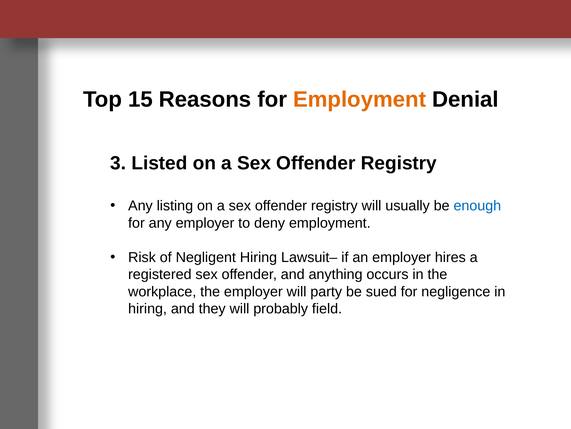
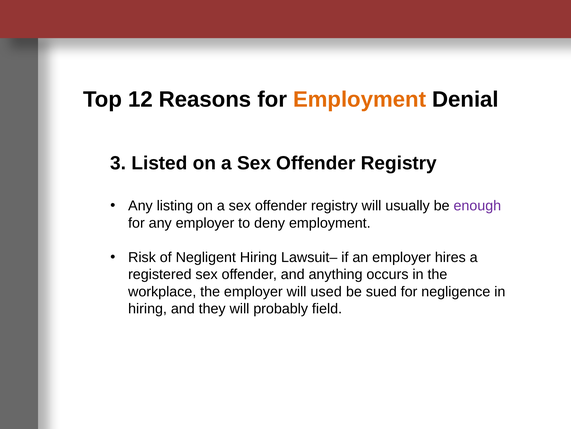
15: 15 -> 12 (141, 99)
enough colour: blue -> purple (477, 206)
party: party -> used (326, 291)
